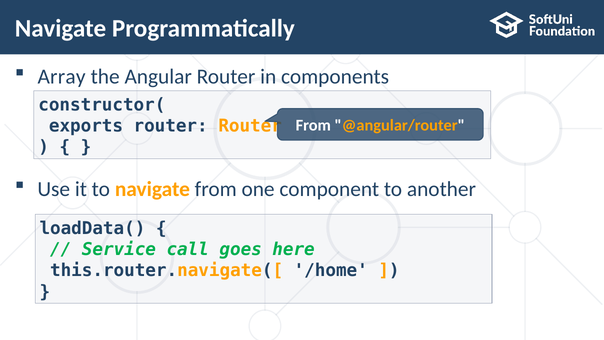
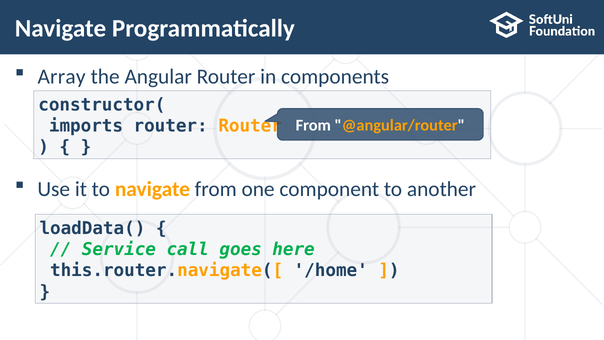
exports: exports -> imports (86, 126)
